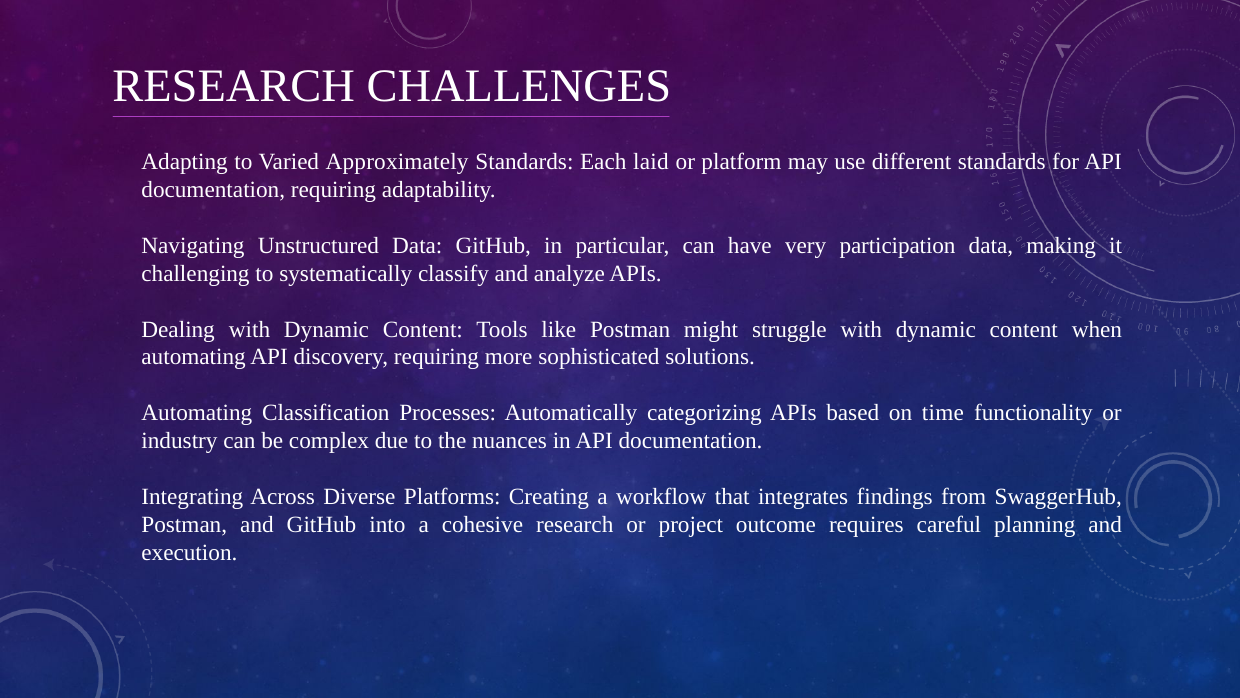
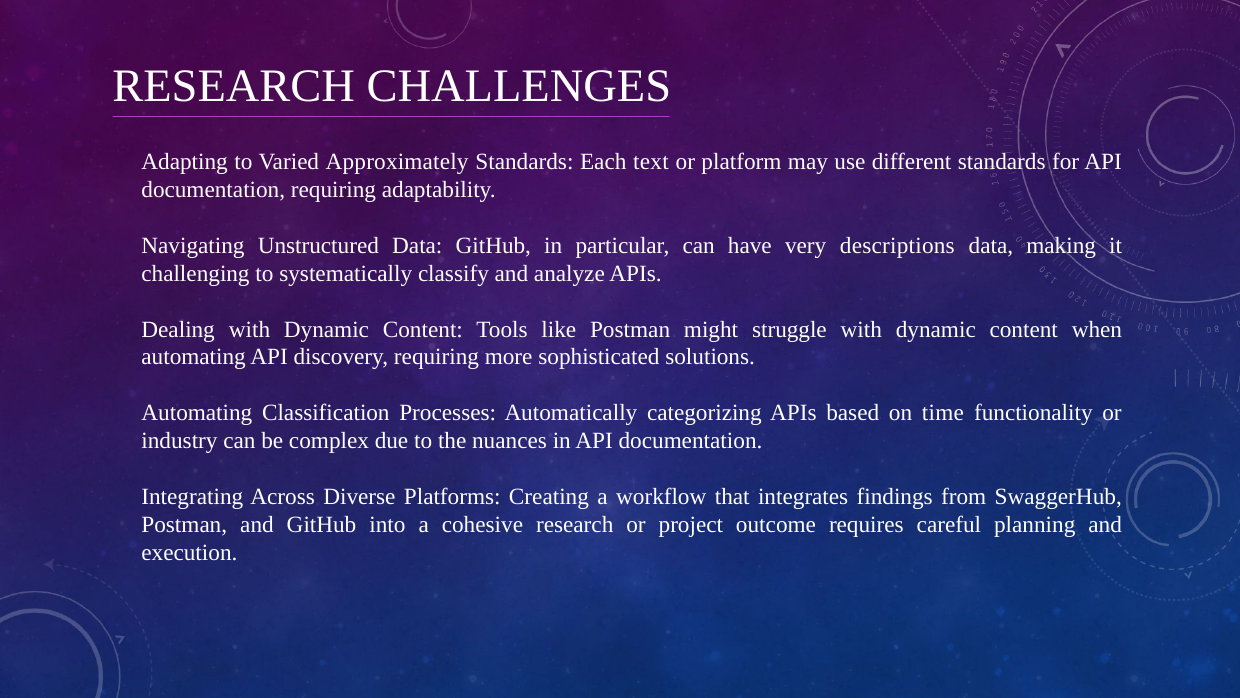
laid: laid -> text (651, 162)
participation: participation -> descriptions (897, 245)
